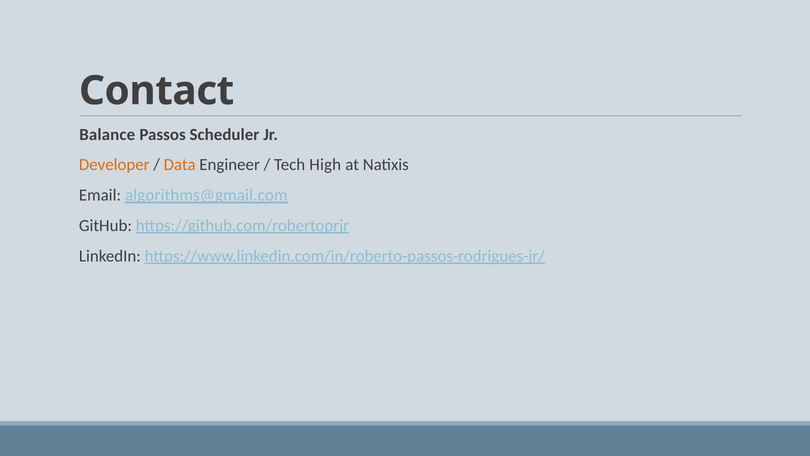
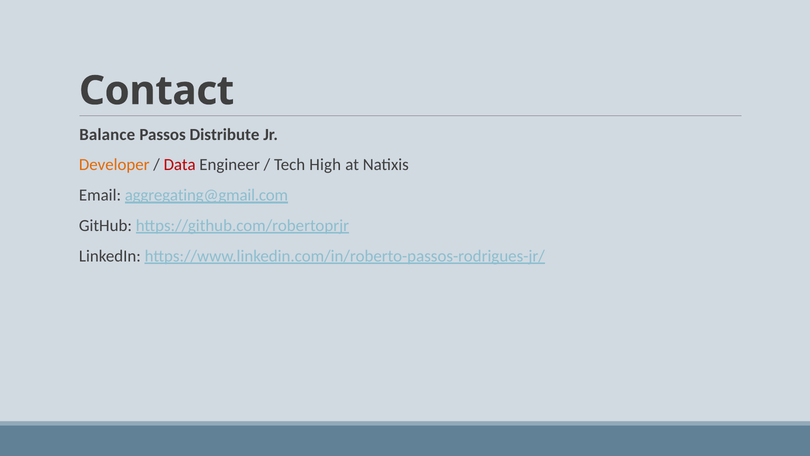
Scheduler: Scheduler -> Distribute (224, 135)
Data colour: orange -> red (180, 165)
algorithms@gmail.com: algorithms@gmail.com -> aggregating@gmail.com (206, 195)
